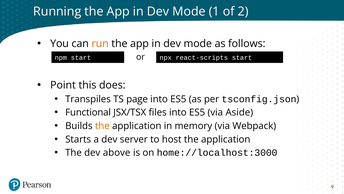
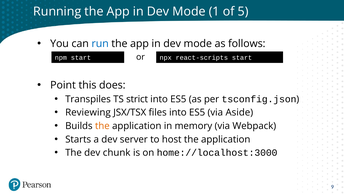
2: 2 -> 5 (243, 11)
run colour: orange -> blue (100, 44)
page: page -> strict (137, 99)
Functional: Functional -> Reviewing (88, 112)
above: above -> chunk (117, 152)
